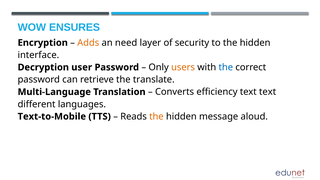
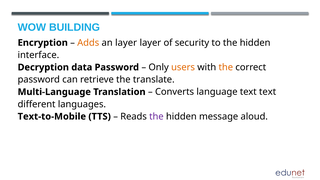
ENSURES: ENSURES -> BUILDING (74, 27)
an need: need -> layer (126, 43)
user: user -> data (82, 67)
the colour: blue -> orange (226, 67)
efficiency: efficiency -> language (217, 92)
the colour: orange -> purple (156, 116)
